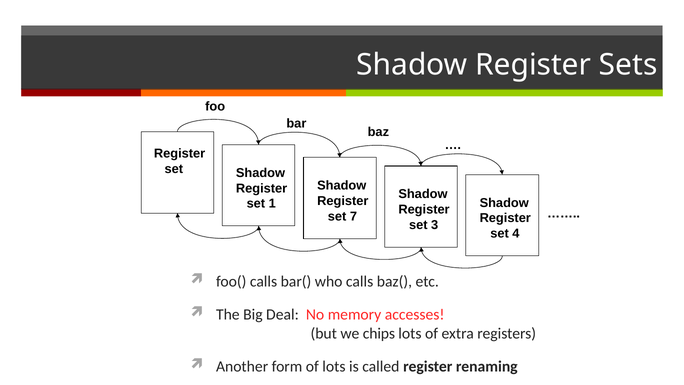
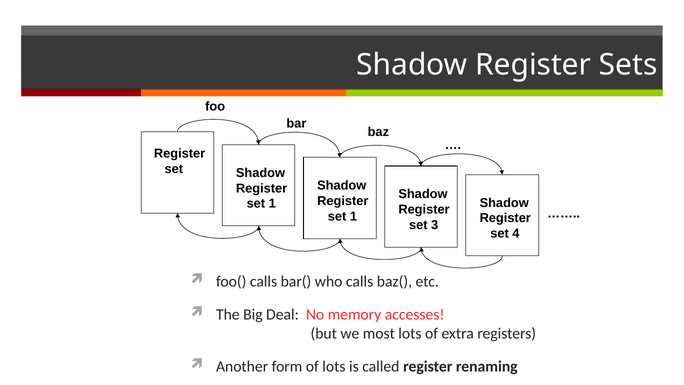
7: 7 -> 1 (353, 216)
chips: chips -> most (379, 333)
